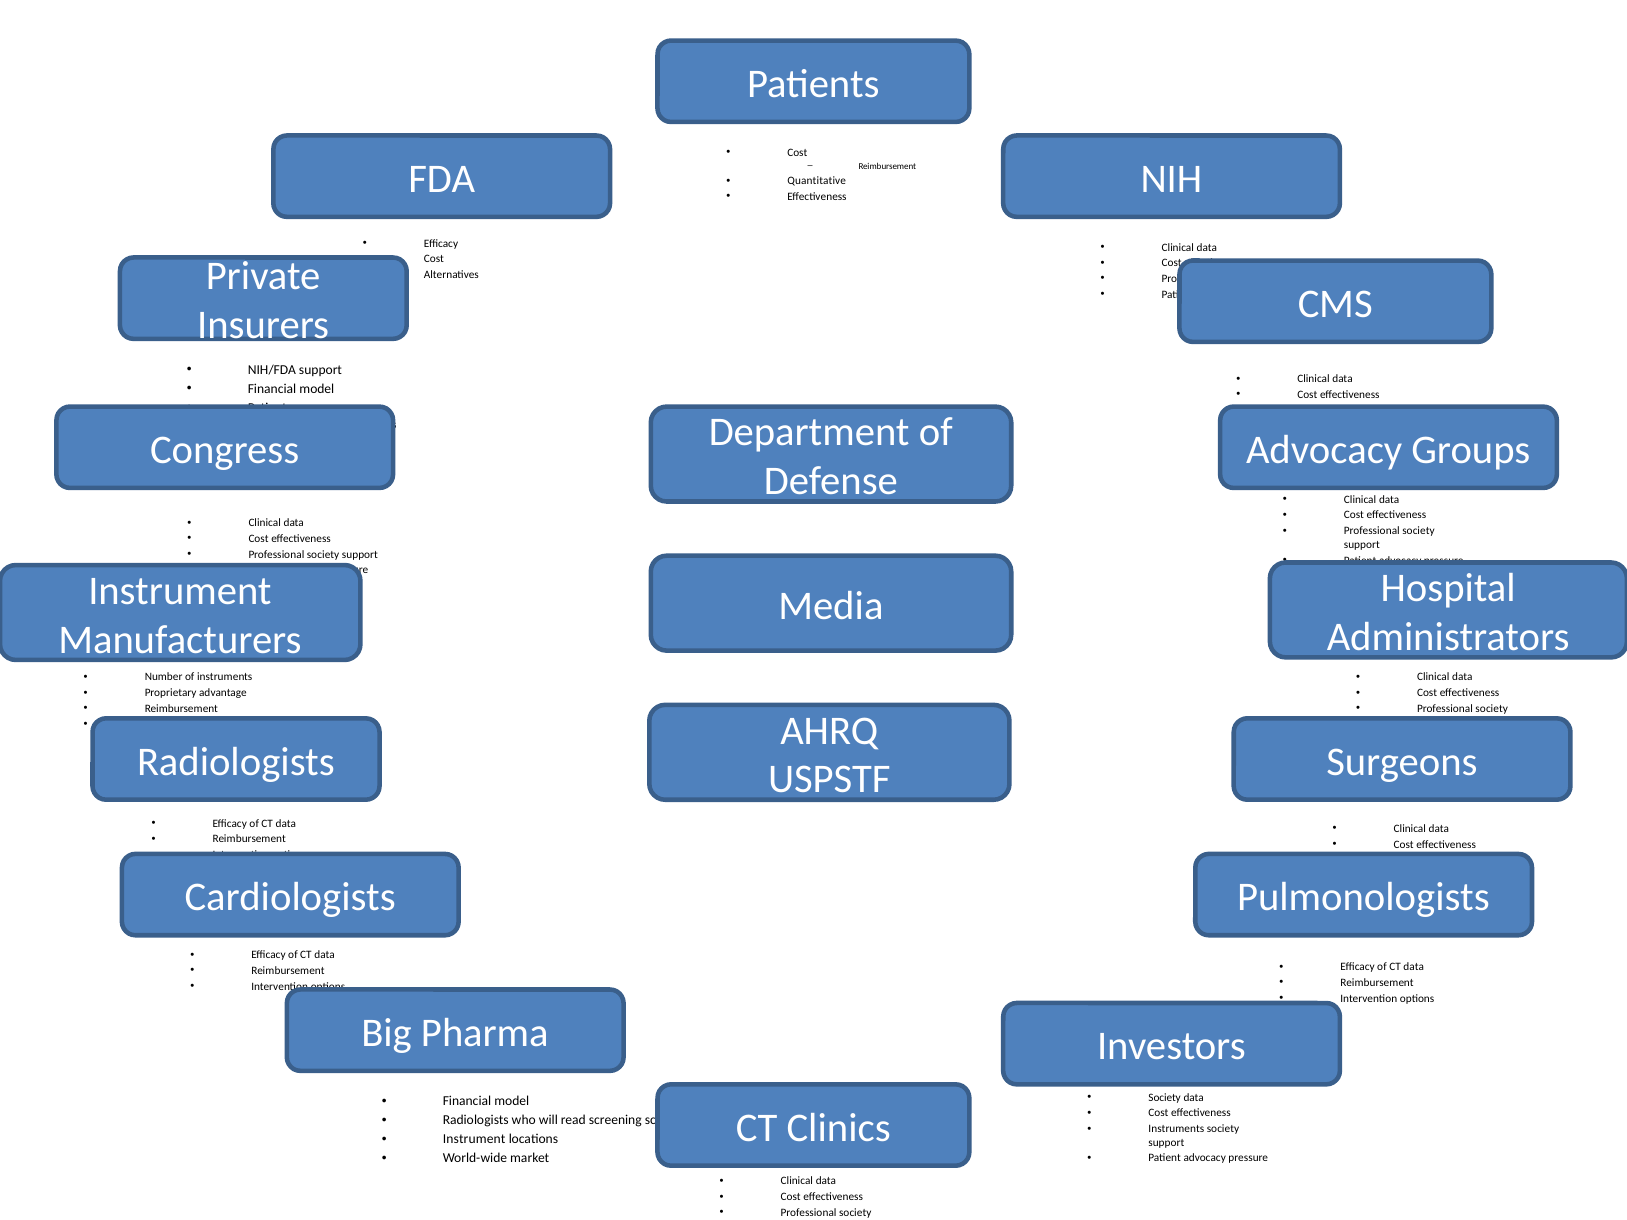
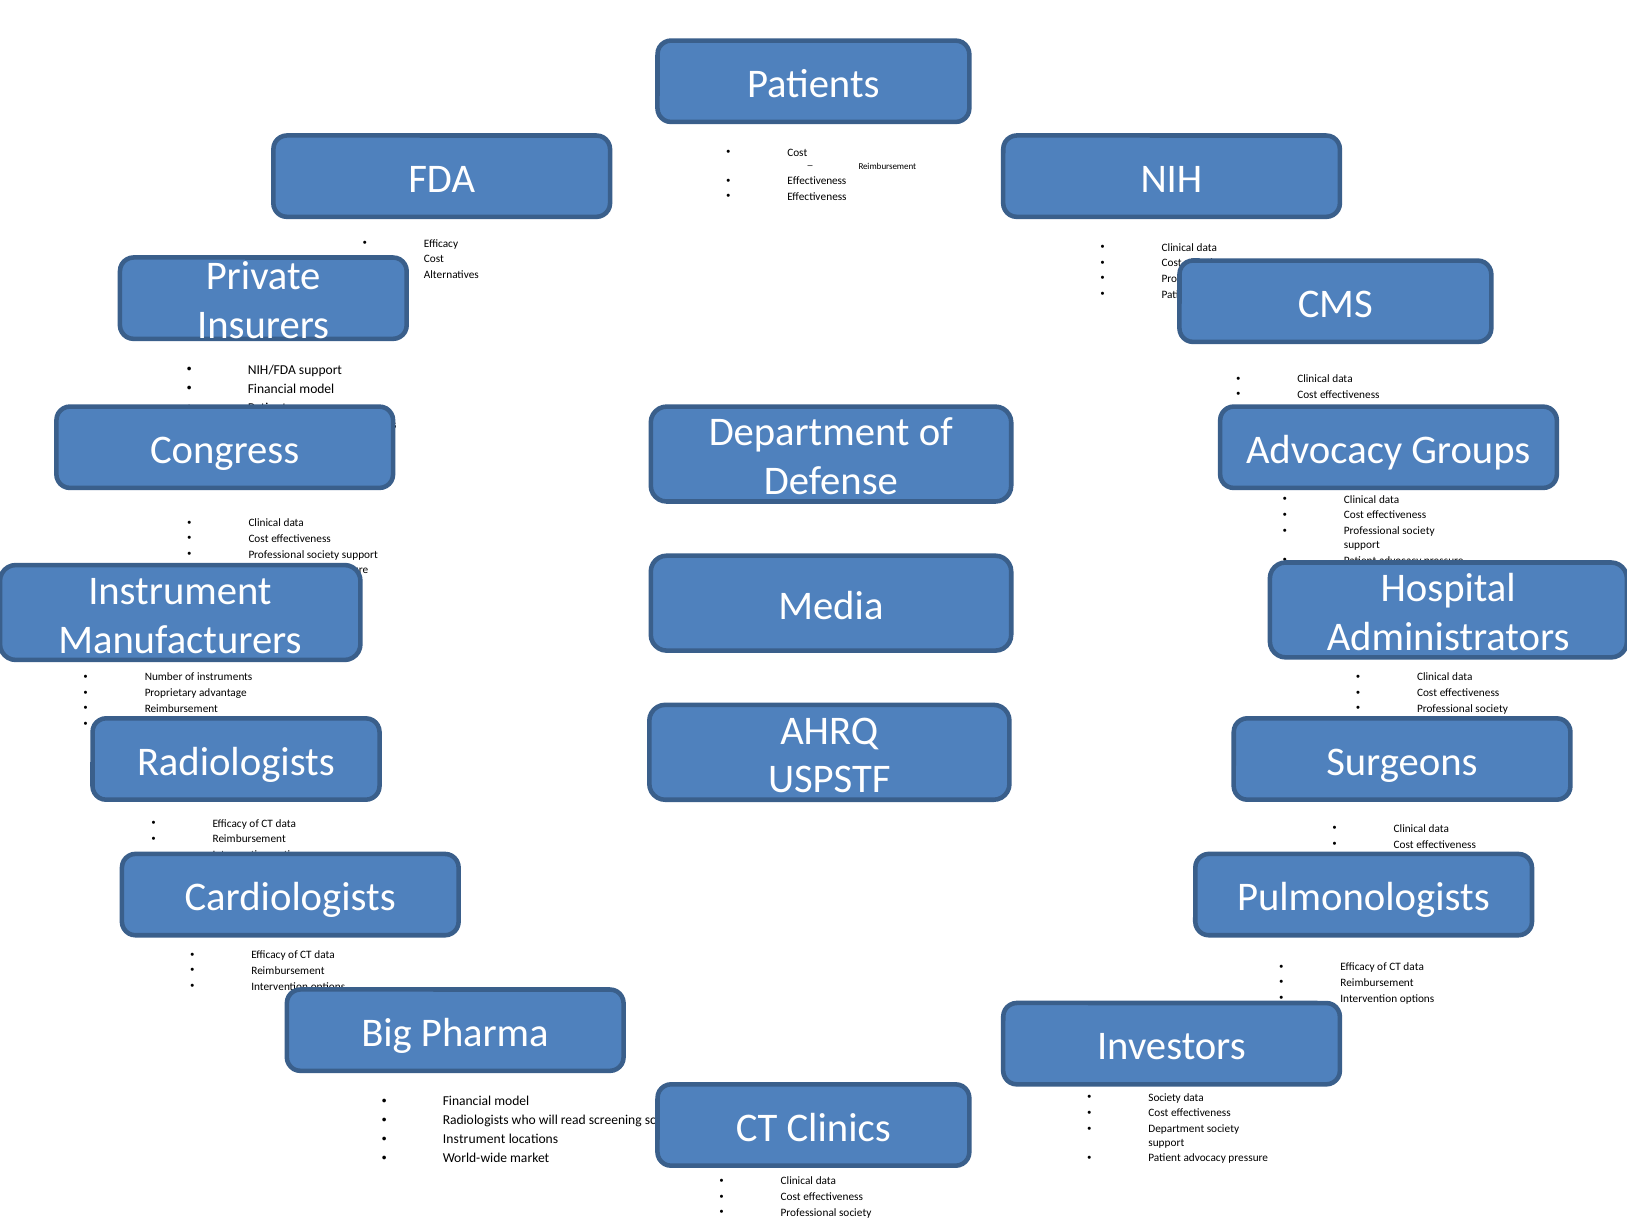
Quantitative: Quantitative -> Effectiveness (817, 181)
Instruments: Instruments -> Department (1176, 1129)
